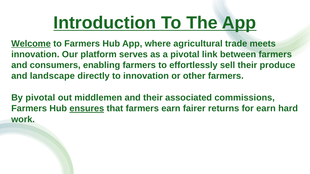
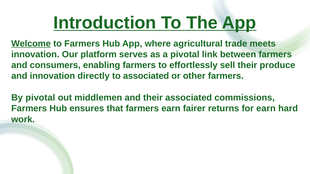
and landscape: landscape -> innovation (52, 76)
to innovation: innovation -> associated (146, 76)
ensures underline: present -> none (87, 109)
